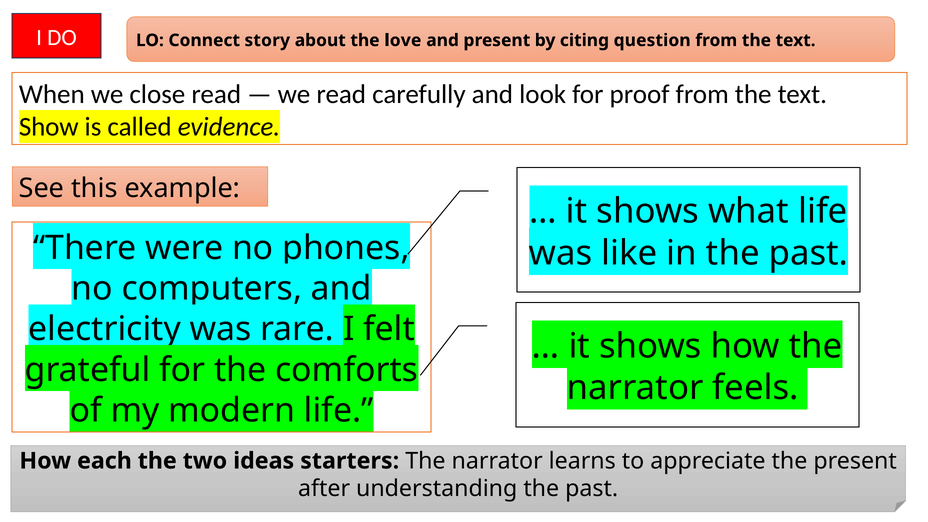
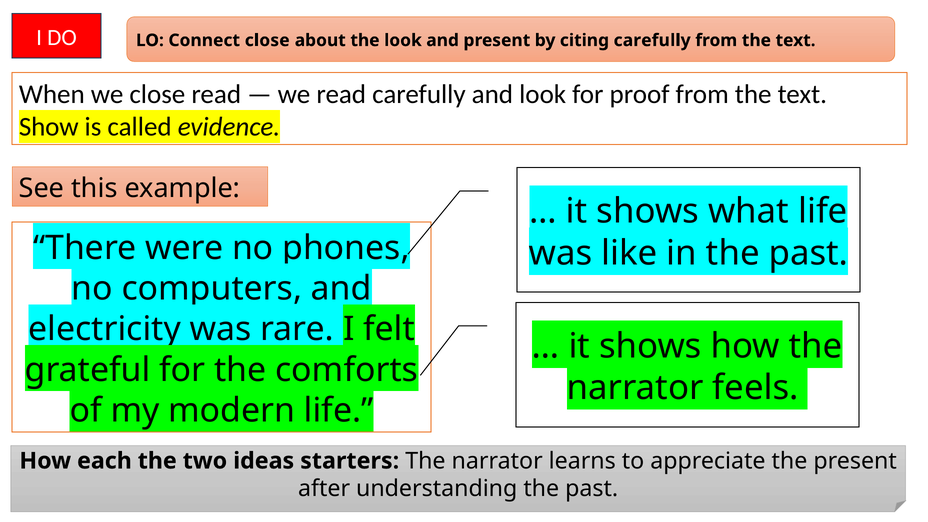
Connect story: story -> close (267, 40)
the love: love -> look (403, 40)
citing question: question -> carefully (652, 40)
